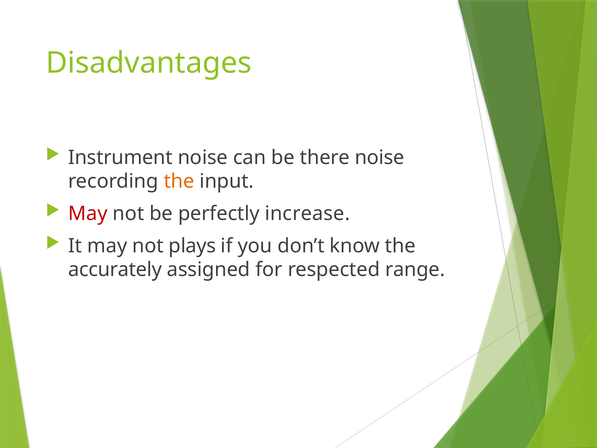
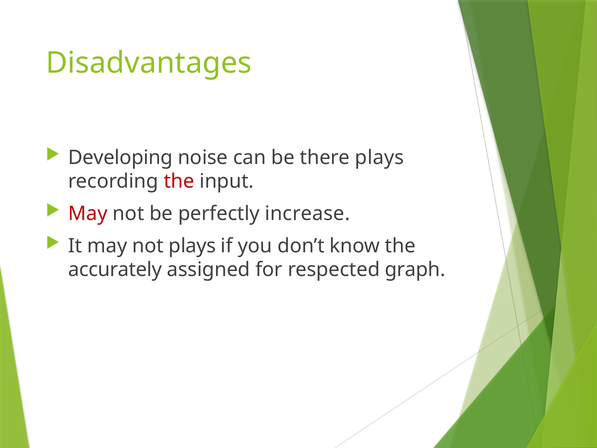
Instrument: Instrument -> Developing (120, 157)
there noise: noise -> plays (379, 157)
the colour: orange -> red (179, 181)
range: range -> graph (415, 270)
